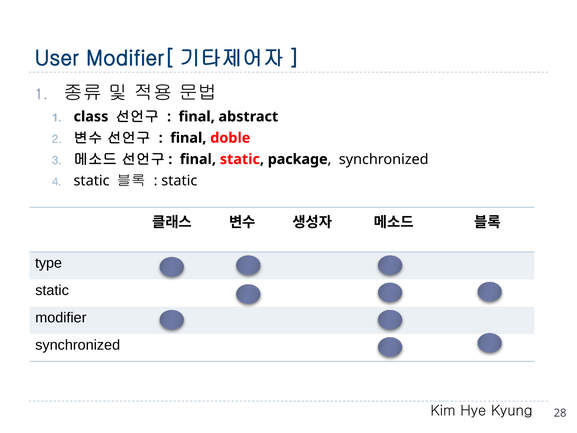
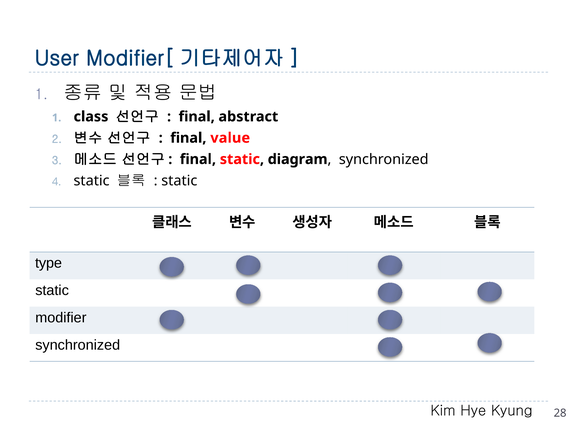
doble: doble -> value (230, 138)
package: package -> diagram (298, 159)
